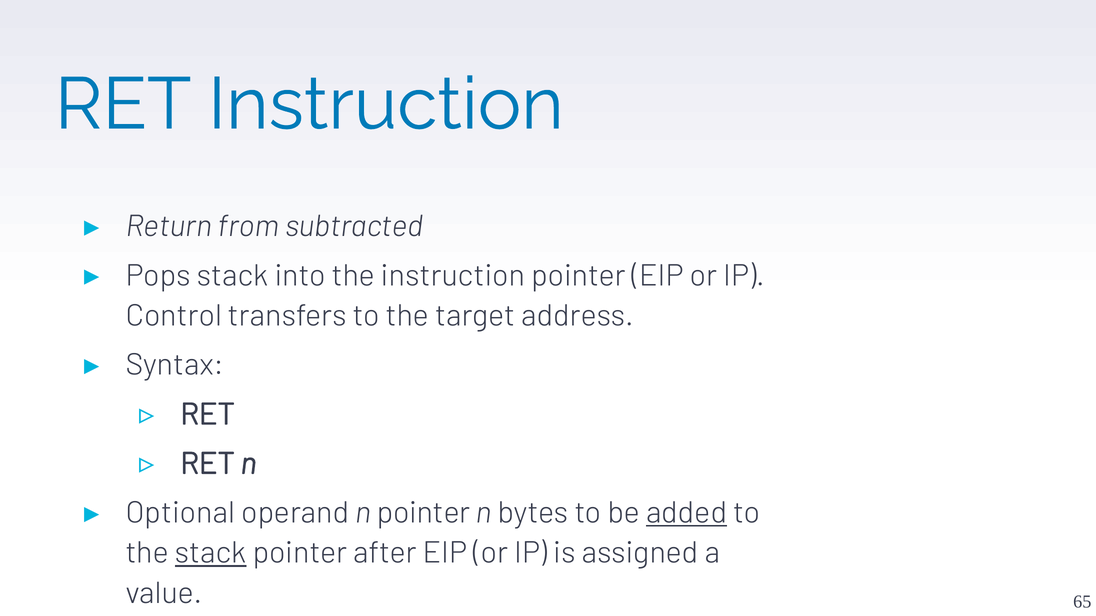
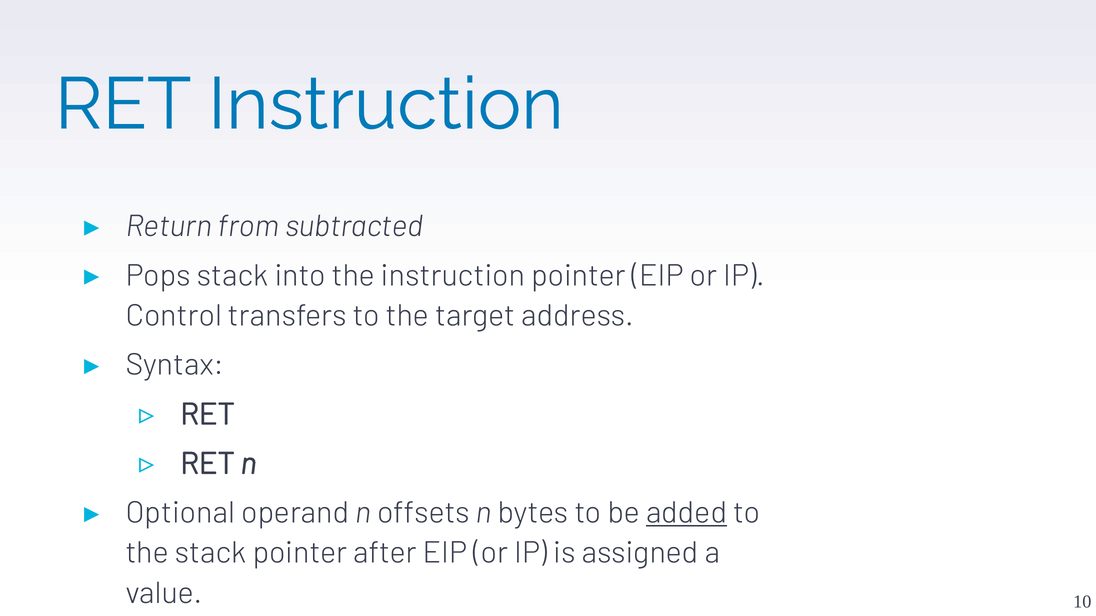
n pointer: pointer -> offsets (424, 513)
stack underline: present -> none (211, 553)
65: 65 -> 10 (1082, 602)
